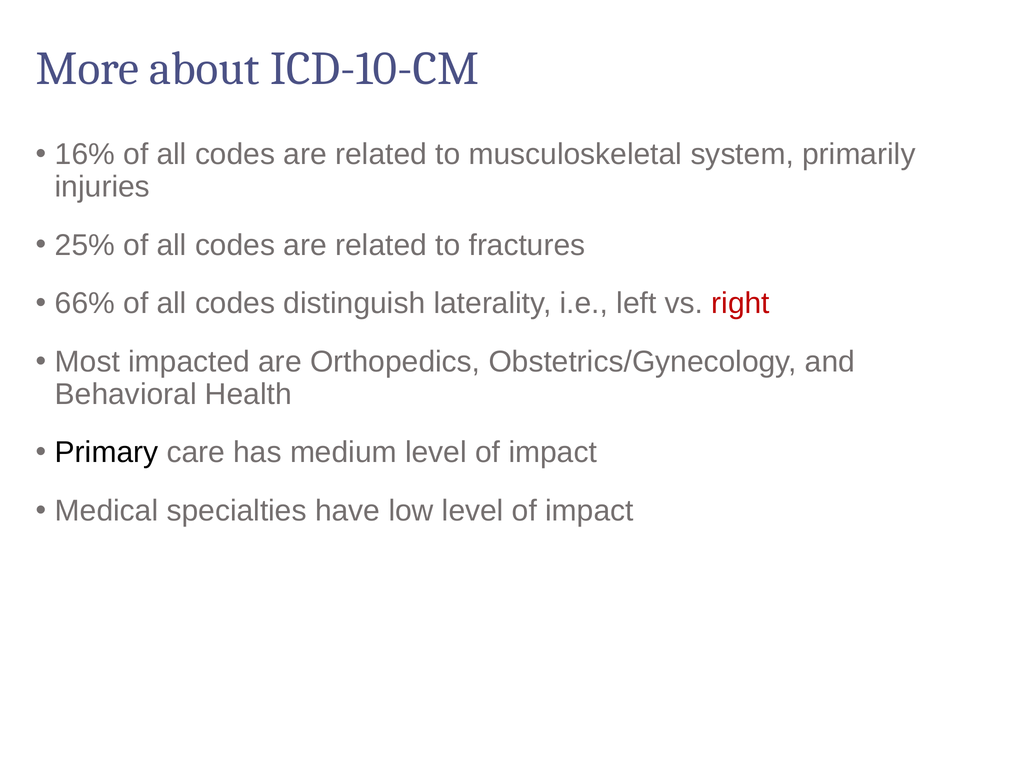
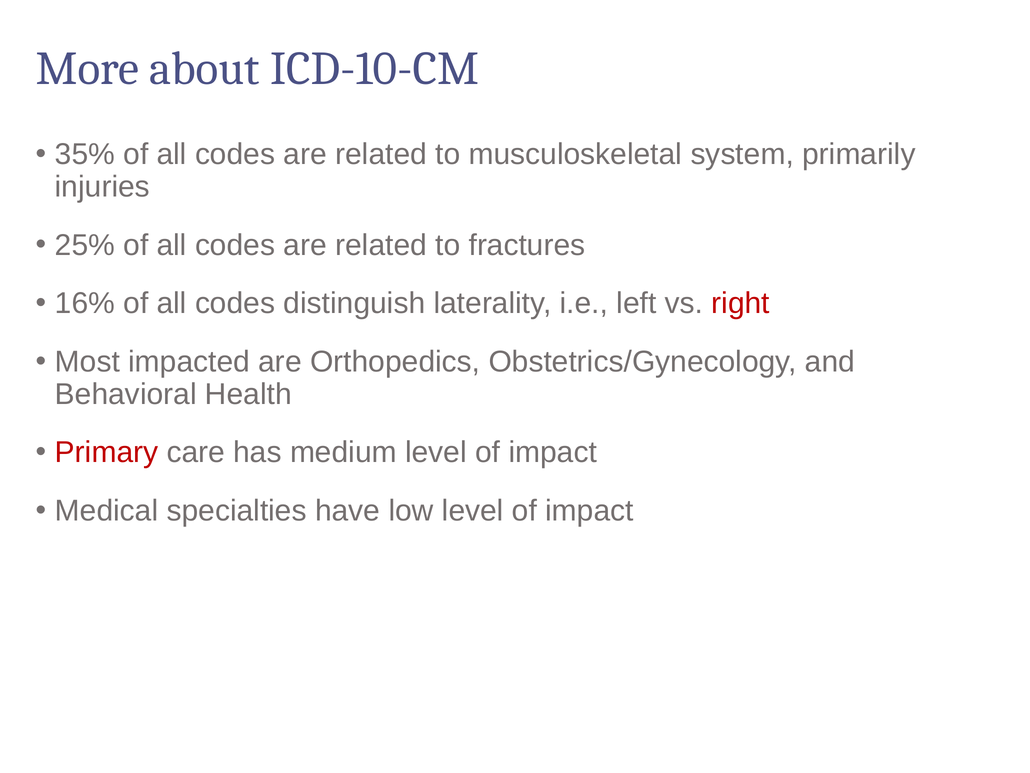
16%: 16% -> 35% (85, 154)
66%: 66% -> 16% (85, 303)
Primary colour: black -> red (107, 452)
